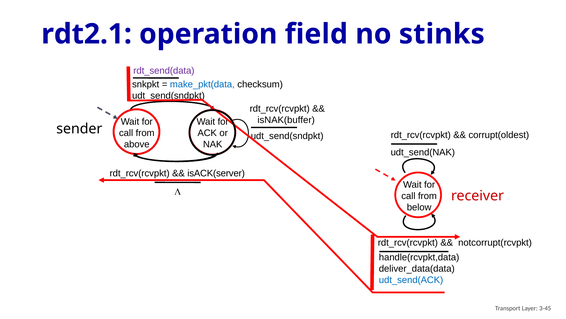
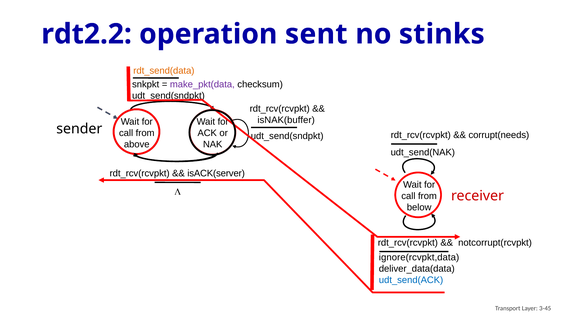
rdt2.1: rdt2.1 -> rdt2.2 (87, 34)
field: field -> sent (316, 34)
rdt_send(data colour: purple -> orange (164, 71)
make_pkt(data colour: blue -> purple (202, 84)
corrupt(oldest: corrupt(oldest -> corrupt(needs (499, 135)
handle(rcvpkt,data: handle(rcvpkt,data -> ignore(rcvpkt,data (419, 257)
